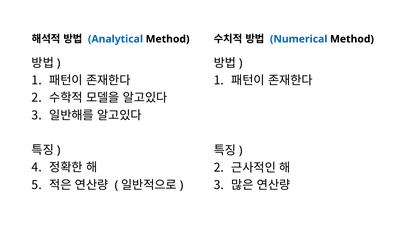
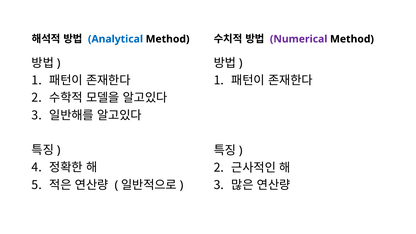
Numerical colour: blue -> purple (299, 39)
